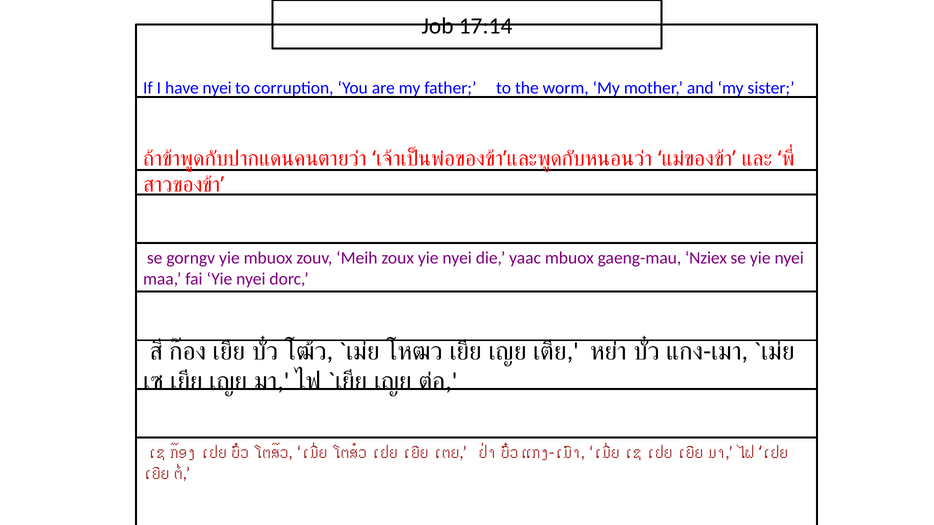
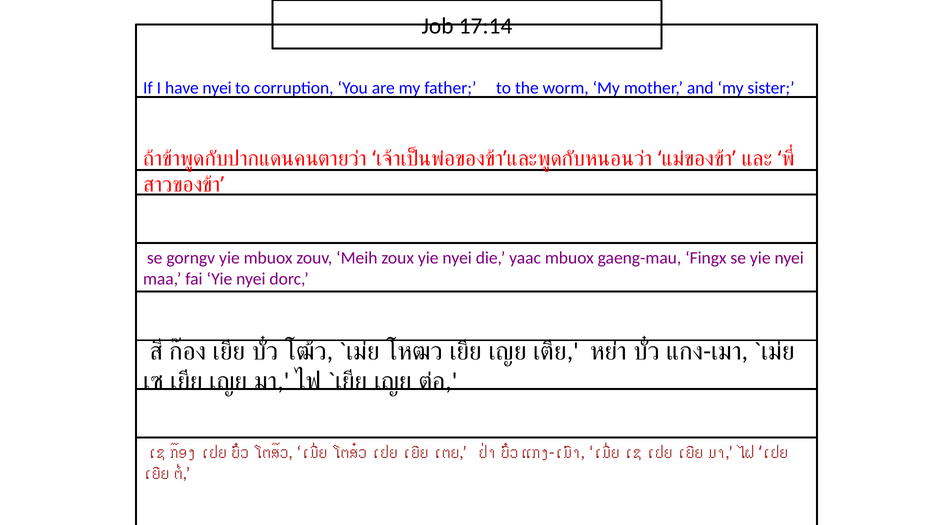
Nziex: Nziex -> Fingx (706, 258)
